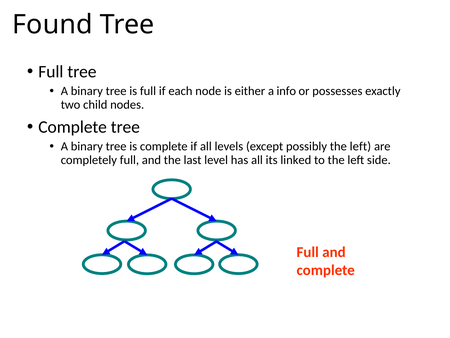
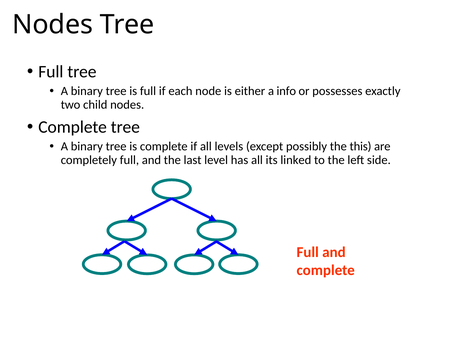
Found: Found -> Nodes (53, 25)
possibly the left: left -> this (361, 146)
